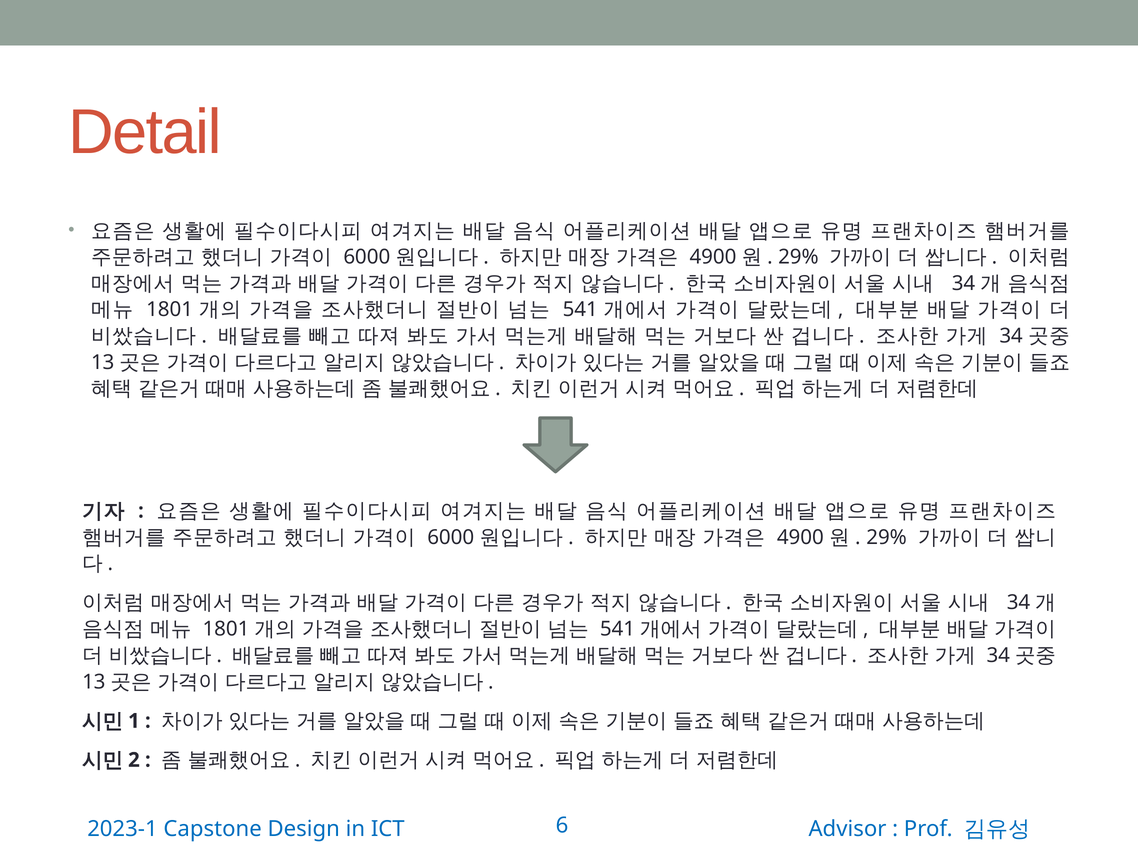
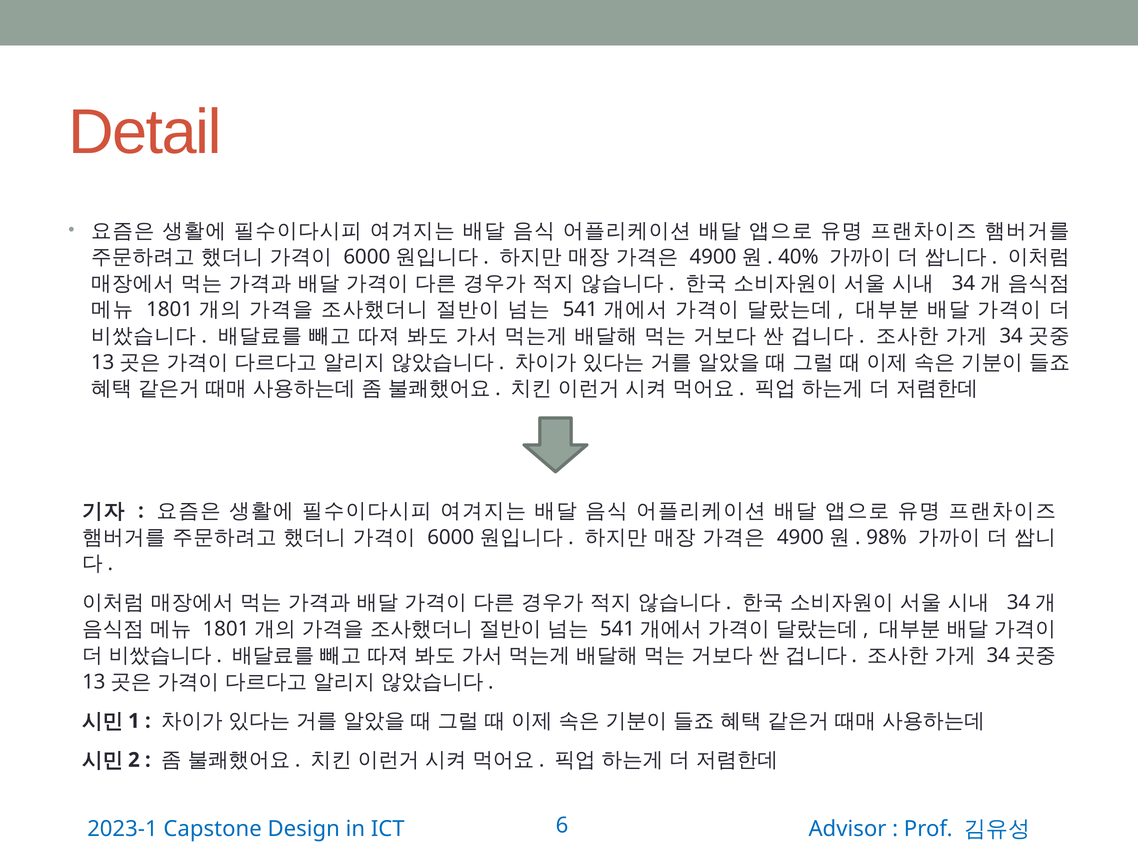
29%: 29% -> 40% (798, 257)
29%: 29% -> 98% (887, 537)
